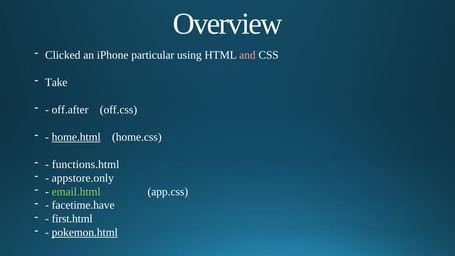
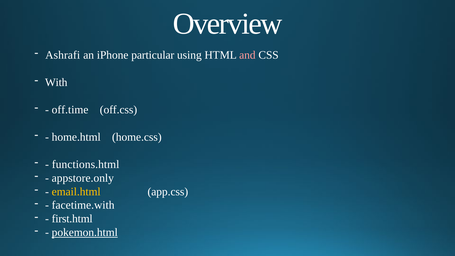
Clicked: Clicked -> Ashrafi (63, 55)
Take: Take -> With (56, 82)
off.after: off.after -> off.time (70, 110)
home.html underline: present -> none (76, 137)
email.html colour: light green -> yellow (76, 192)
facetime.have: facetime.have -> facetime.with (83, 205)
